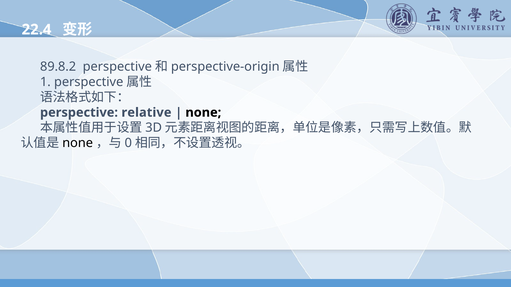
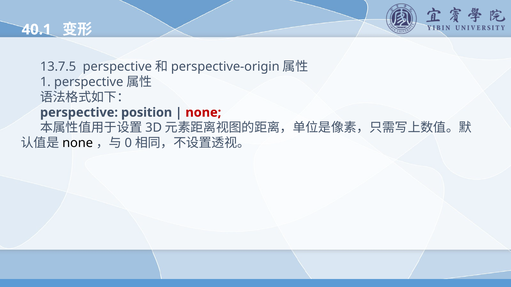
22.4: 22.4 -> 40.1 (37, 30)
89.8.2: 89.8.2 -> 13.7.5 (58, 67)
relative: relative -> position (147, 113)
none colour: black -> red (203, 113)
